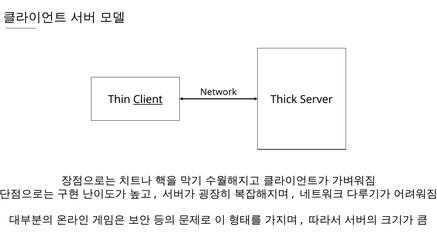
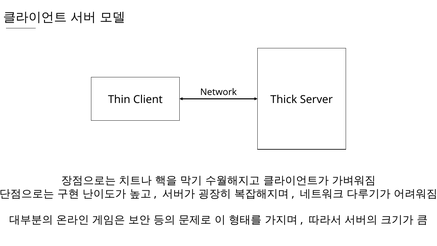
Client underline: present -> none (148, 99)
